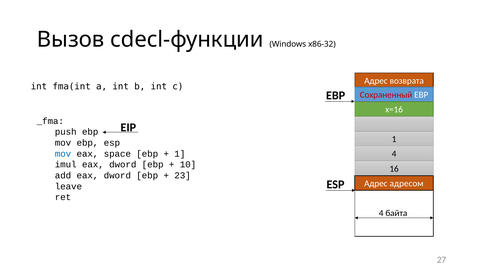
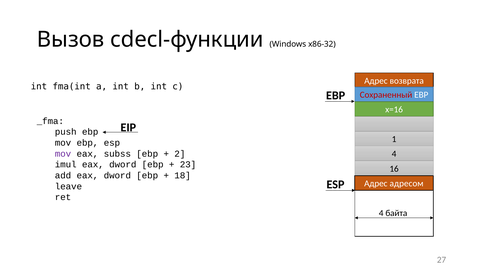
mov colour: blue -> purple (63, 154)
space: space -> subss (117, 154)
1: 1 -> 2 (180, 154)
10: 10 -> 23 (188, 164)
23: 23 -> 18 (183, 175)
